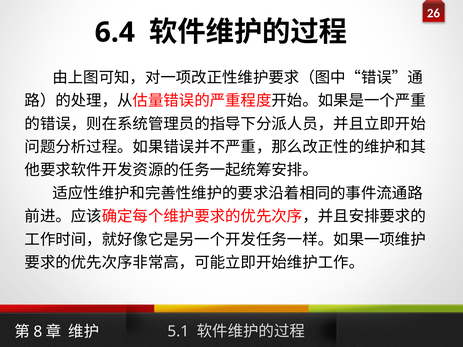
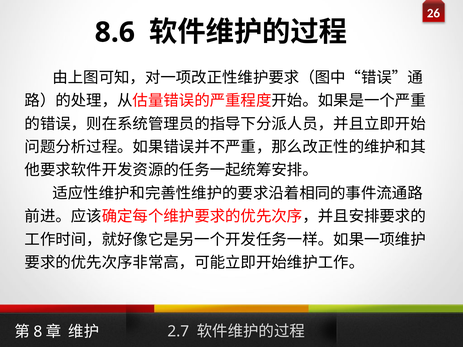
6.4: 6.4 -> 8.6 (115, 32)
5.1: 5.1 -> 2.7 (178, 332)
